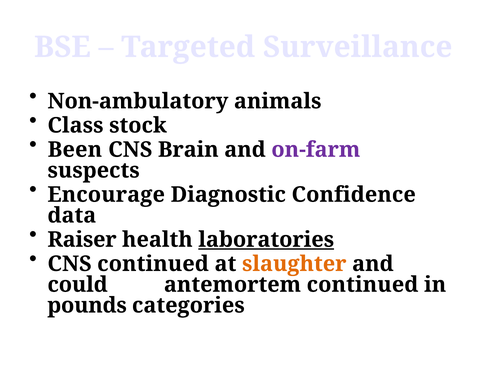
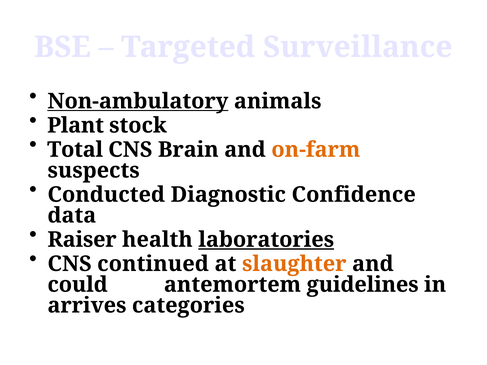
Non-ambulatory underline: none -> present (138, 101)
Class: Class -> Plant (76, 126)
Been: Been -> Total (75, 150)
on-farm colour: purple -> orange (316, 150)
Encourage: Encourage -> Conducted (106, 195)
antemortem continued: continued -> guidelines (363, 285)
pounds: pounds -> arrives (87, 306)
